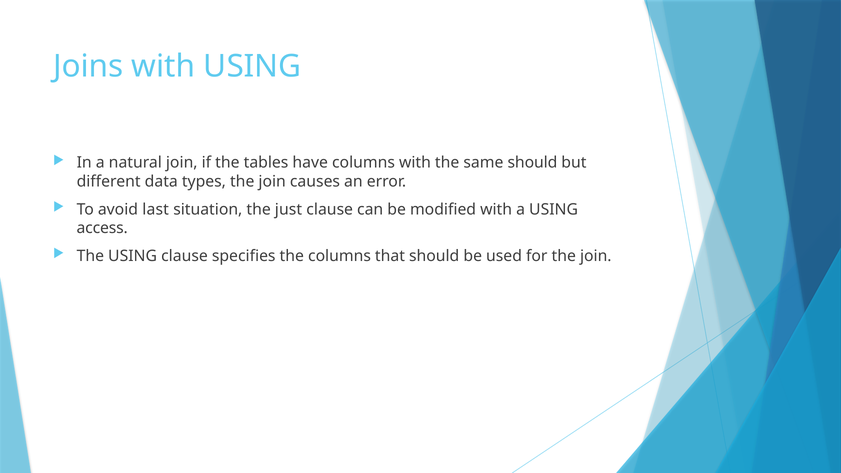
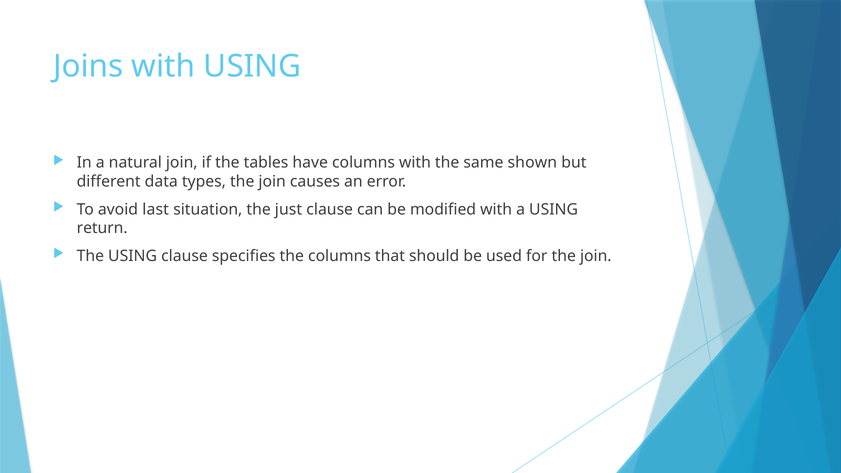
same should: should -> shown (532, 163)
access: access -> return (102, 228)
